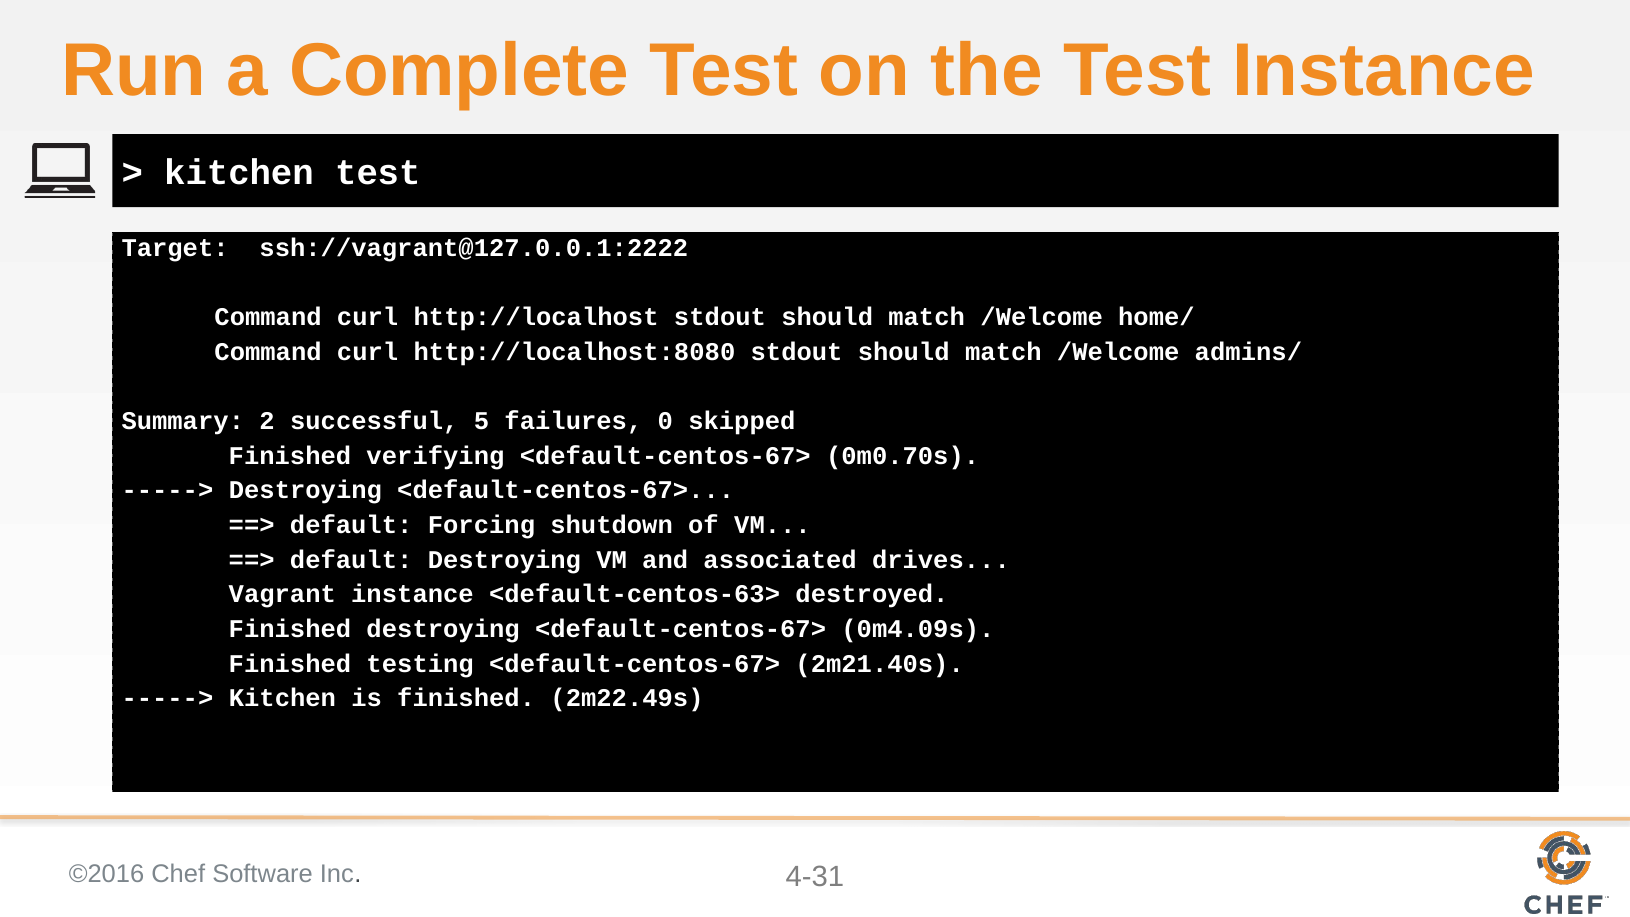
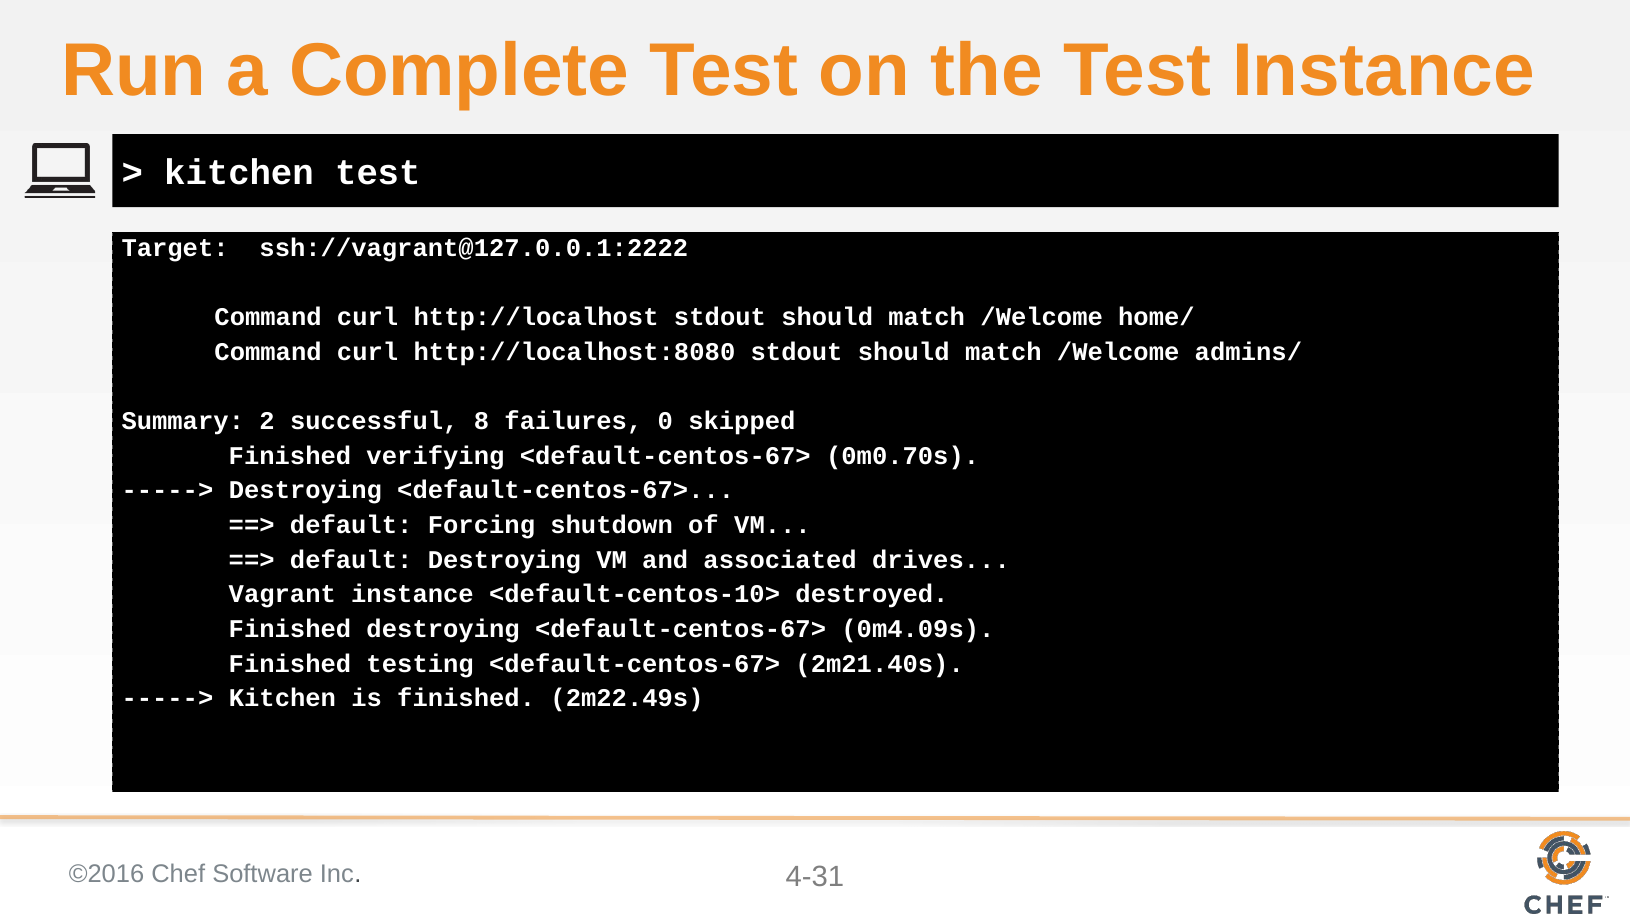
5: 5 -> 8 (481, 421)
<default-centos-63>: <default-centos-63> -> <default-centos-10> (635, 594)
